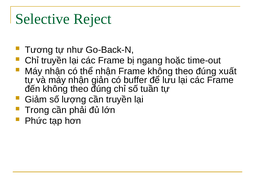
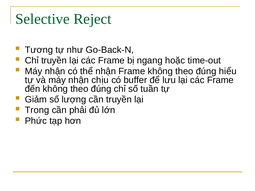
xuất: xuất -> hiểu (228, 71)
giản: giản -> chịu (100, 80)
